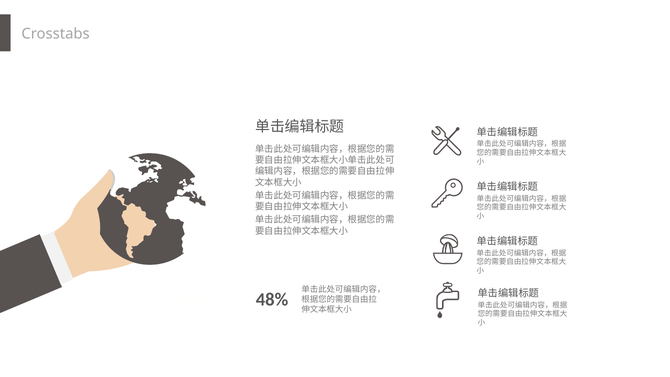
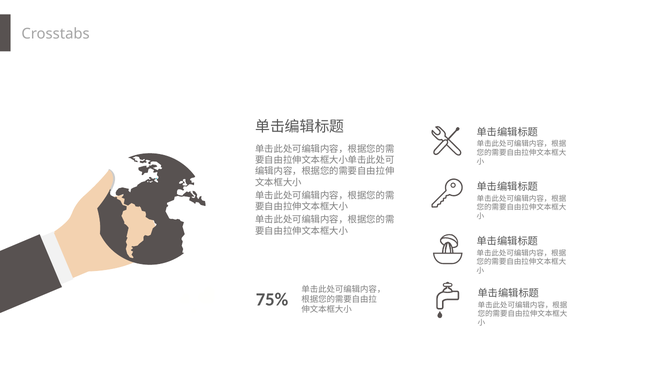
48%: 48% -> 75% (272, 299)
